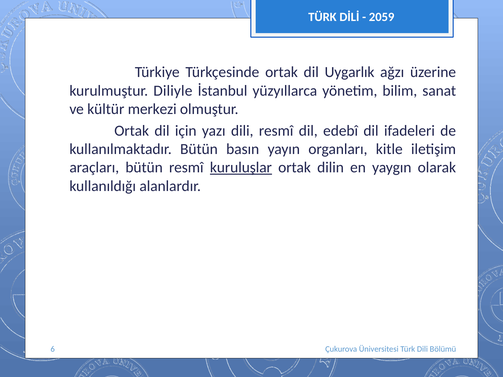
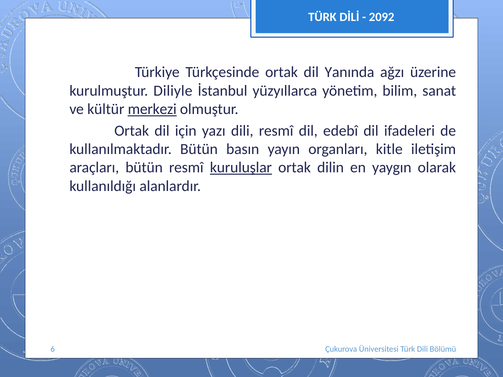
2059: 2059 -> 2092 (382, 17)
Uygarlık: Uygarlık -> Yanında (349, 72)
merkezi underline: none -> present (152, 109)
